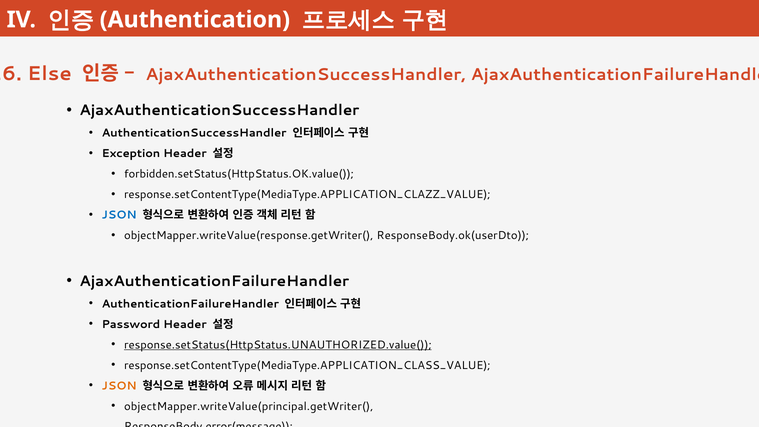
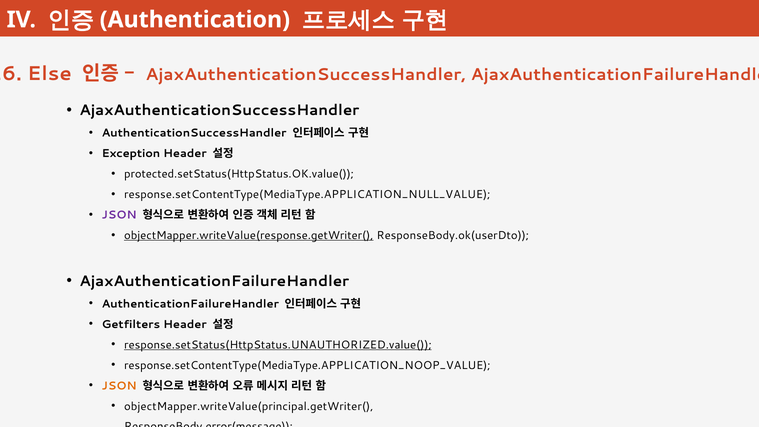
forbidden.setStatus(HttpStatus.OK.value(: forbidden.setStatus(HttpStatus.OK.value( -> protected.setStatus(HttpStatus.OK.value( (239, 174)
response.setContentType(MediaType.APPLICATION_CLAZZ_VALUE: response.setContentType(MediaType.APPLICATION_CLAZZ_VALUE -> response.setContentType(MediaType.APPLICATION_NULL_VALUE (307, 194)
JSON colour: blue -> purple (119, 215)
objectMapper.writeValue(response.getWriter( underline: none -> present (249, 235)
Password: Password -> Getfilters (131, 324)
response.setContentType(MediaType.APPLICATION_CLASS_VALUE: response.setContentType(MediaType.APPLICATION_CLASS_VALUE -> response.setContentType(MediaType.APPLICATION_NOOP_VALUE (307, 365)
